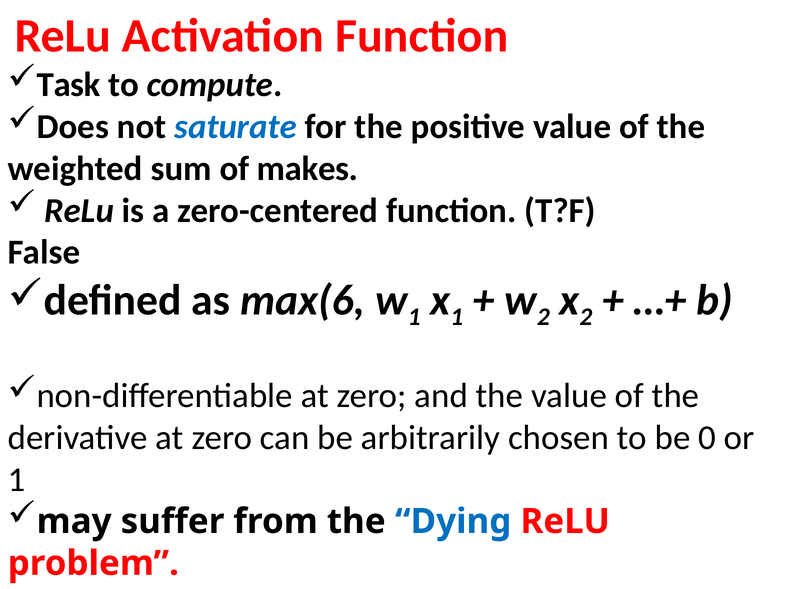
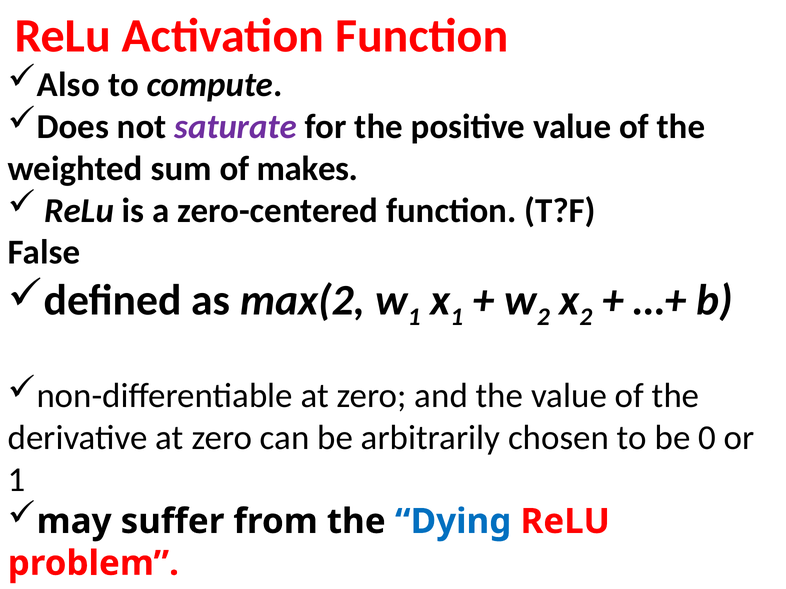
Task: Task -> Also (68, 85)
saturate colour: blue -> purple (236, 127)
max(6: max(6 -> max(2 (303, 300)
